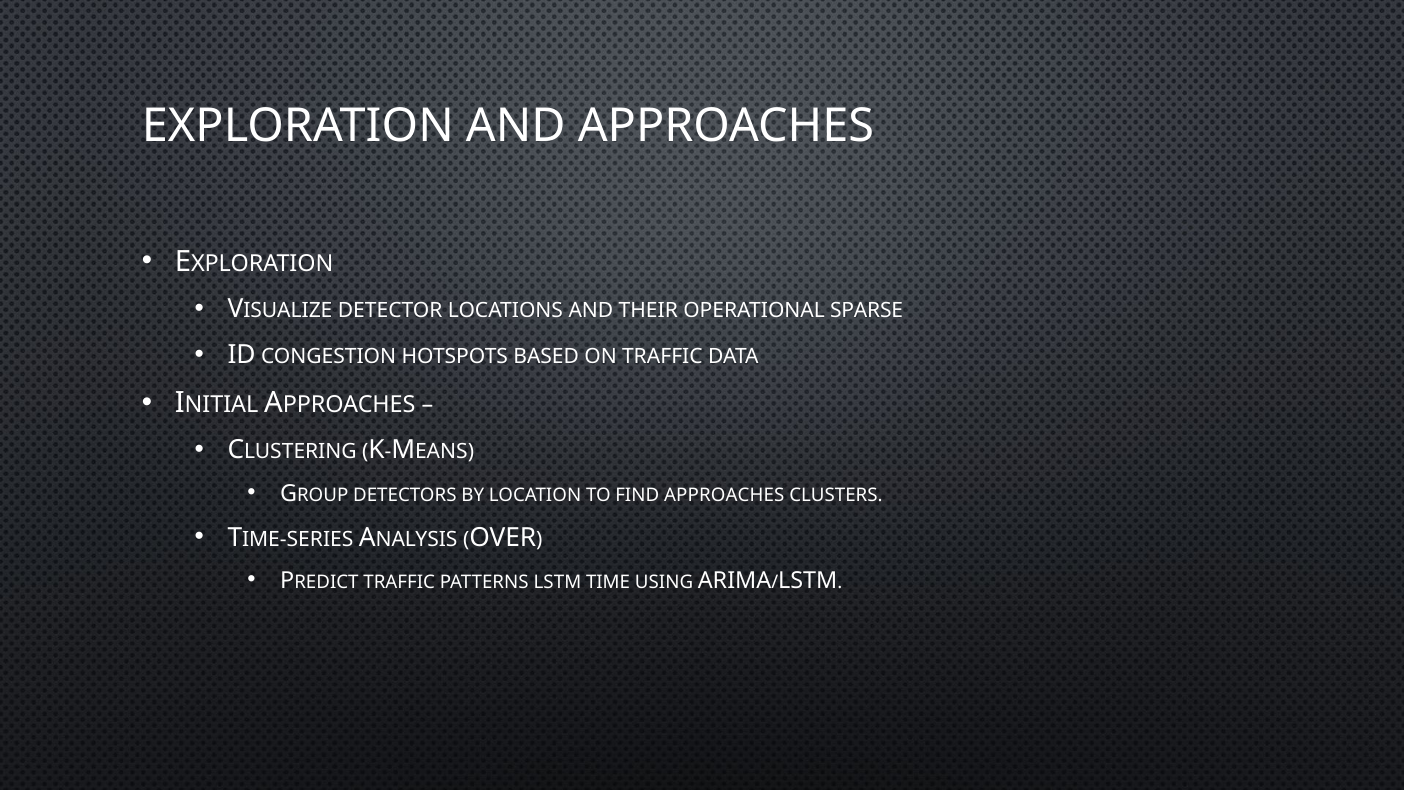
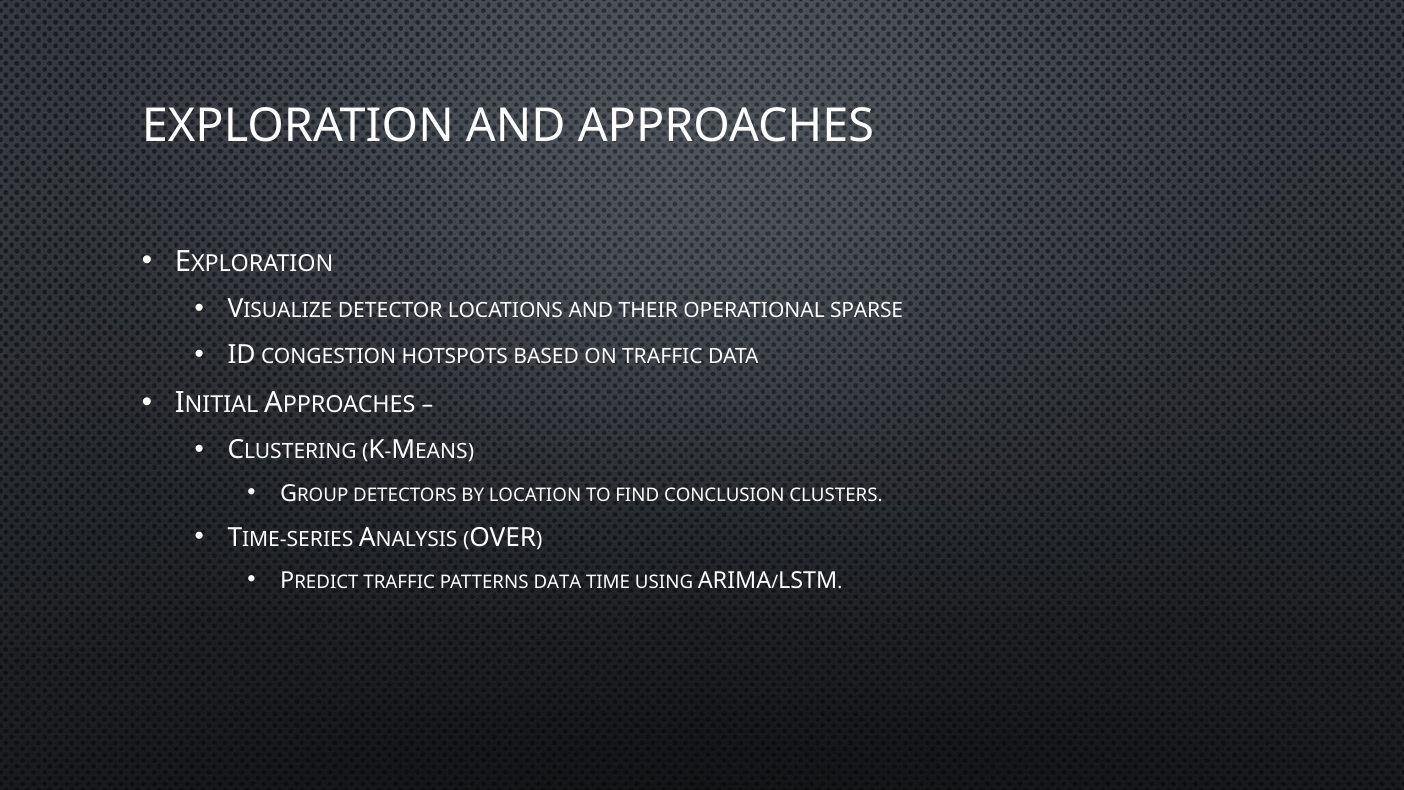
FIND APPROACHES: APPROACHES -> CONCLUSION (724, 495)
PATTERNS LSTM: LSTM -> DATA (557, 582)
